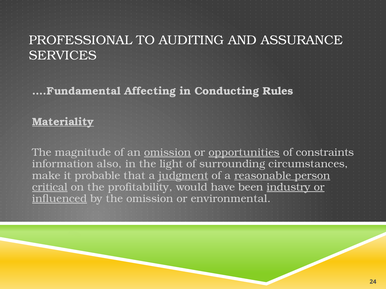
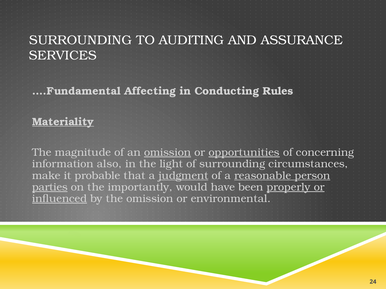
PROFESSIONAL: PROFESSIONAL -> SURROUNDING (81, 40)
constraints: constraints -> concerning (325, 153)
critical: critical -> parties (50, 187)
profitability: profitability -> importantly (140, 187)
industry: industry -> properly (289, 187)
